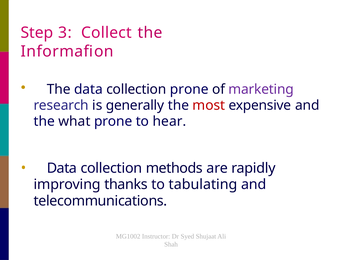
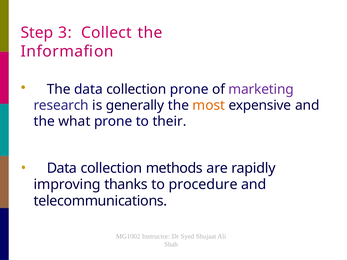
most colour: red -> orange (209, 105)
hear: hear -> their (170, 121)
tabulating: tabulating -> procedure (203, 185)
